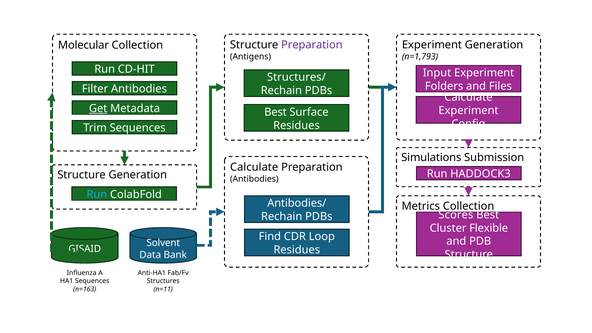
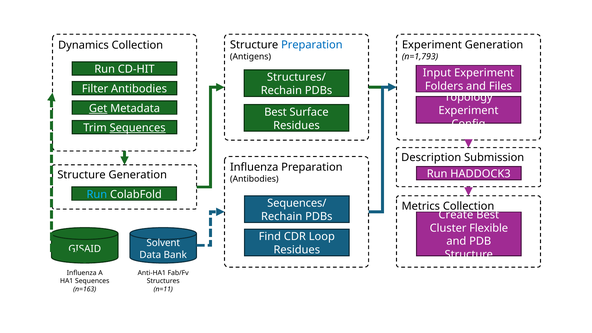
Preparation colour: purple -> blue (312, 45)
Molecular: Molecular -> Dynamics (83, 45)
Calculate: Calculate -> Topology (469, 97)
Sequences underline: none -> present (138, 128)
Simulations: Simulations -> Description (431, 158)
Calculate: Calculate -> Influenza (254, 167)
Antibodies/: Antibodies/ -> Sequences/ (297, 203)
Scores: Scores -> Create (456, 215)
